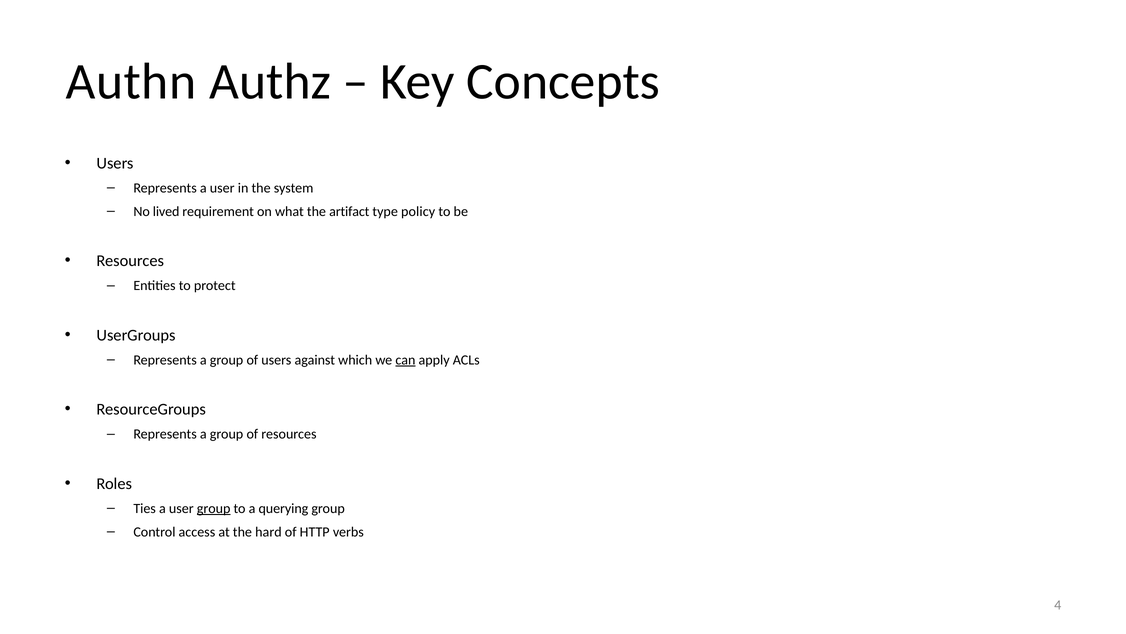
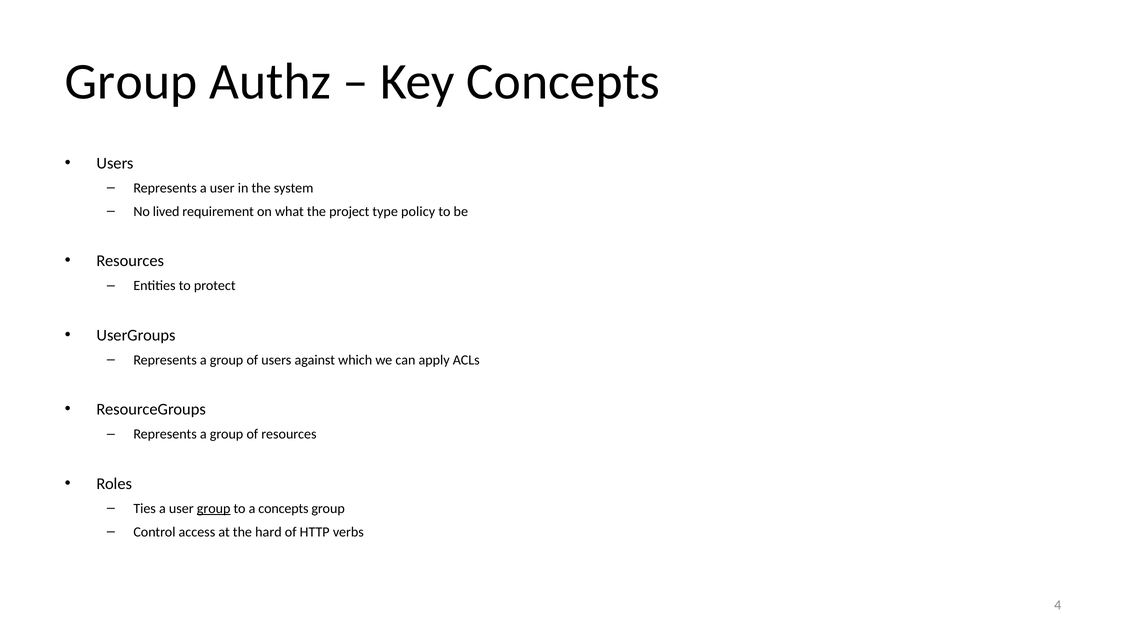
Authn: Authn -> Group (131, 82)
artifact: artifact -> project (349, 211)
can underline: present -> none (405, 360)
a querying: querying -> concepts (283, 508)
